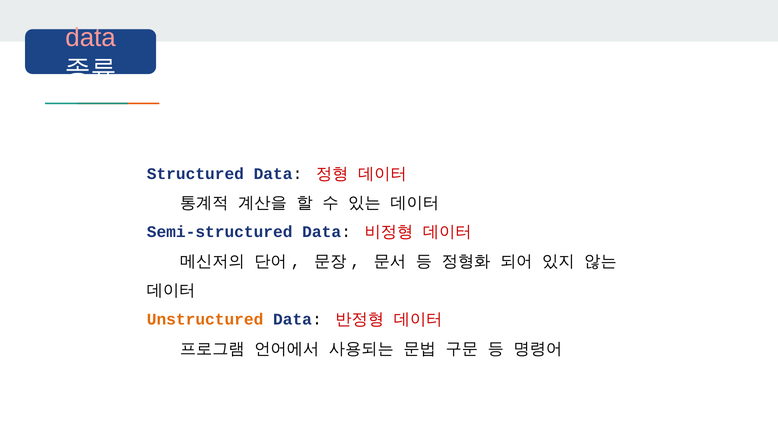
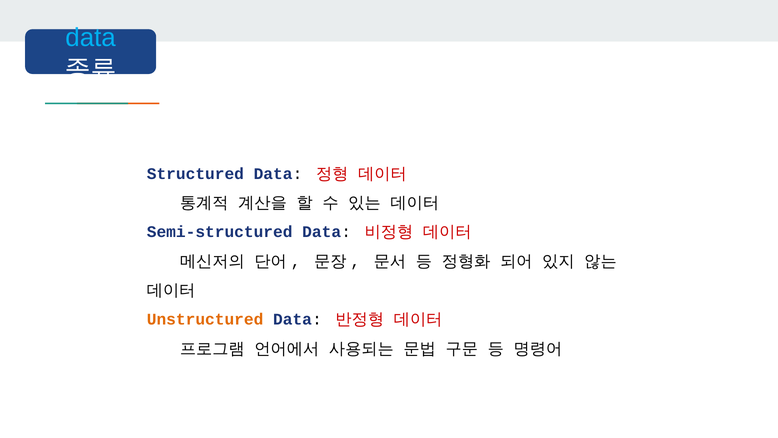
data colour: pink -> light blue (91, 38)
